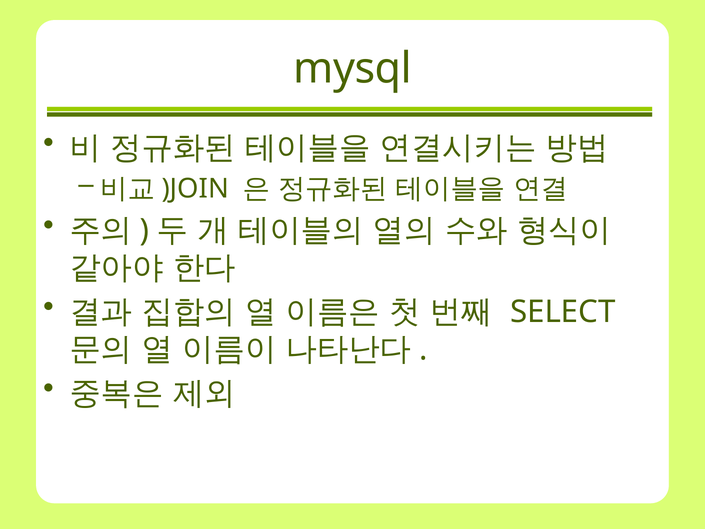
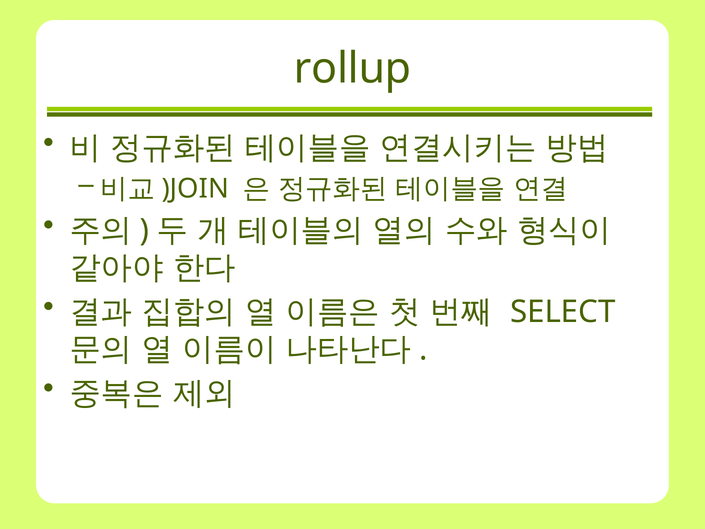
mysql: mysql -> rollup (353, 68)
